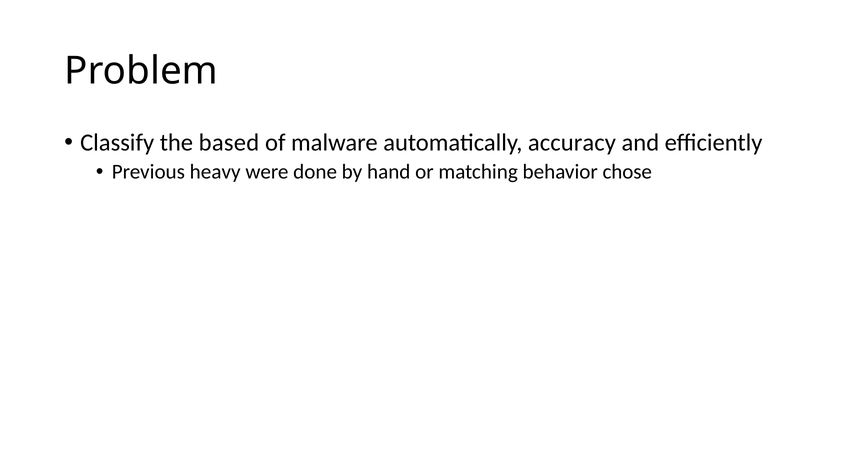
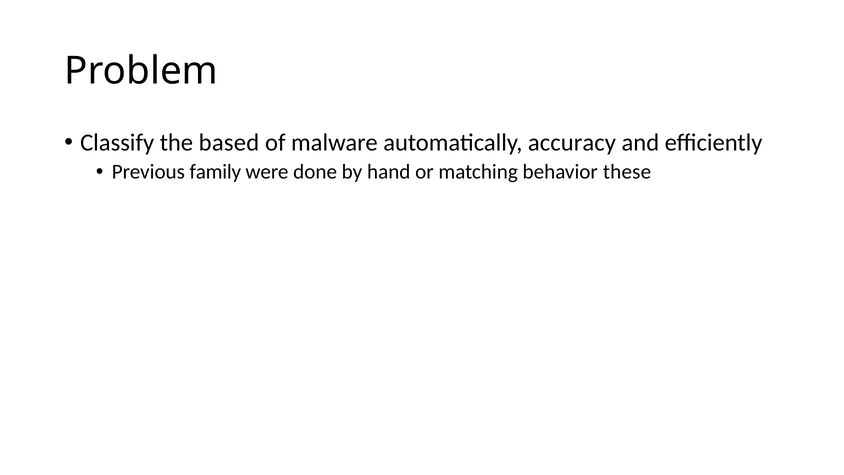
heavy: heavy -> family (215, 172)
chose: chose -> these (627, 172)
